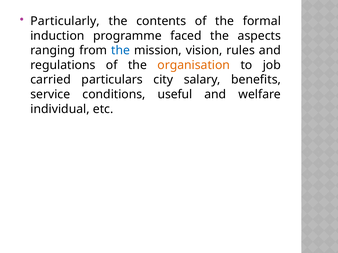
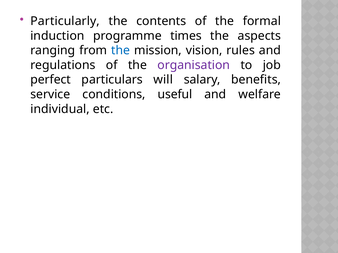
faced: faced -> times (186, 36)
organisation colour: orange -> purple (194, 65)
carried: carried -> perfect (51, 80)
city: city -> will (163, 80)
